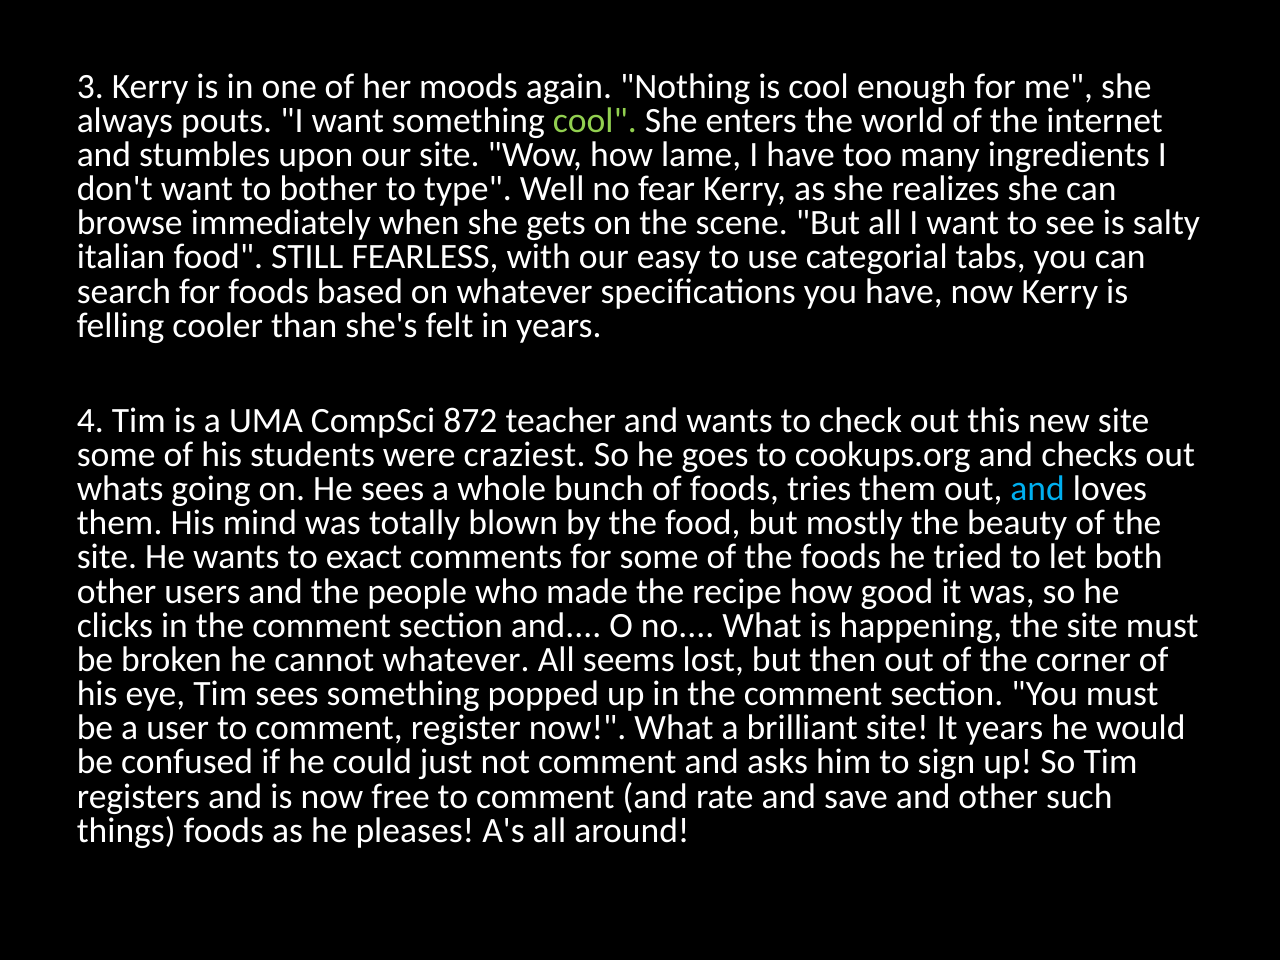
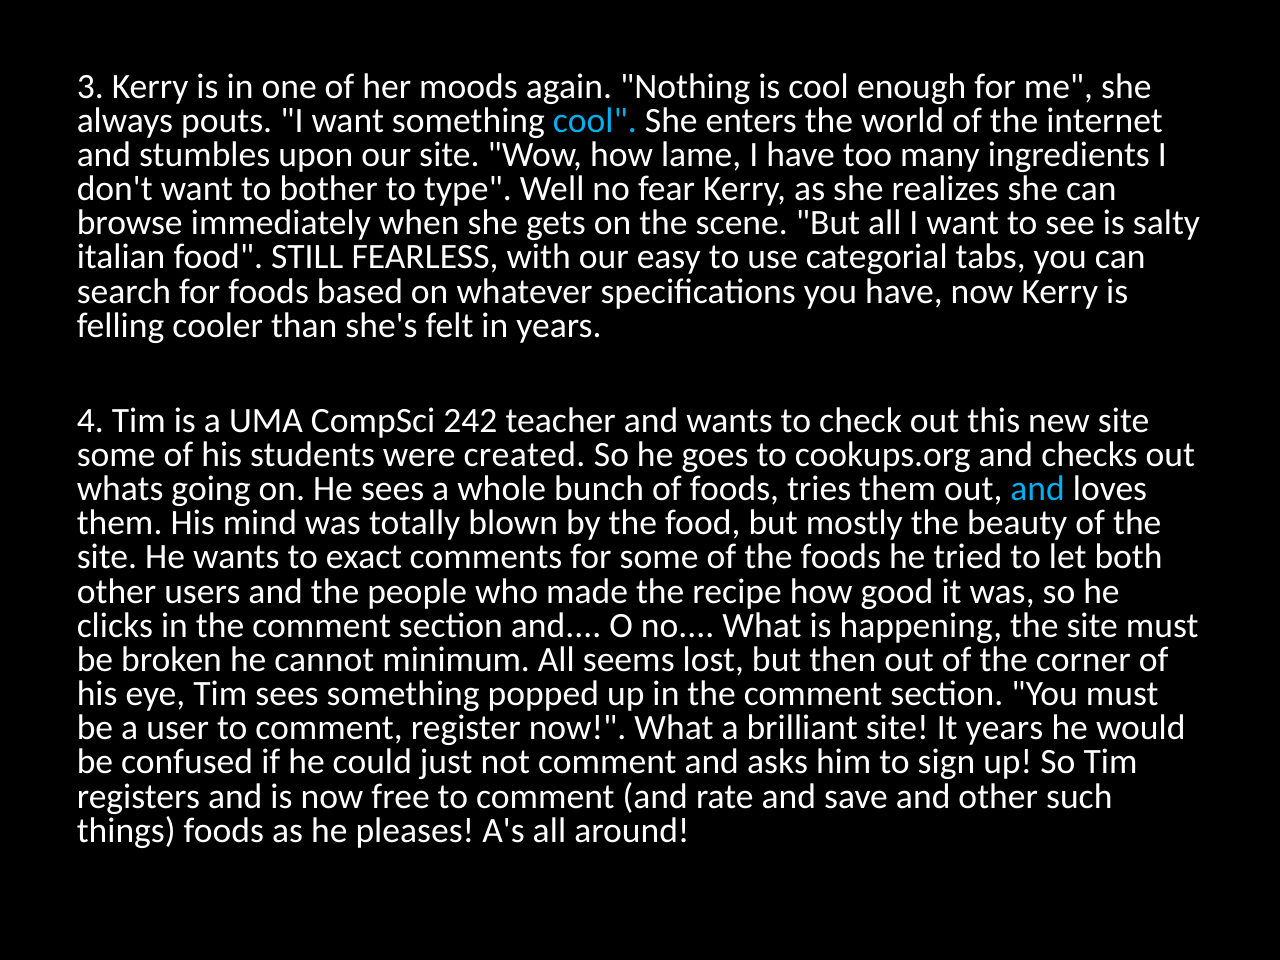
cool colour: light green -> light blue (595, 120)
872: 872 -> 242 (470, 420)
craziest: craziest -> created (525, 455)
cannot whatever: whatever -> minimum (456, 660)
